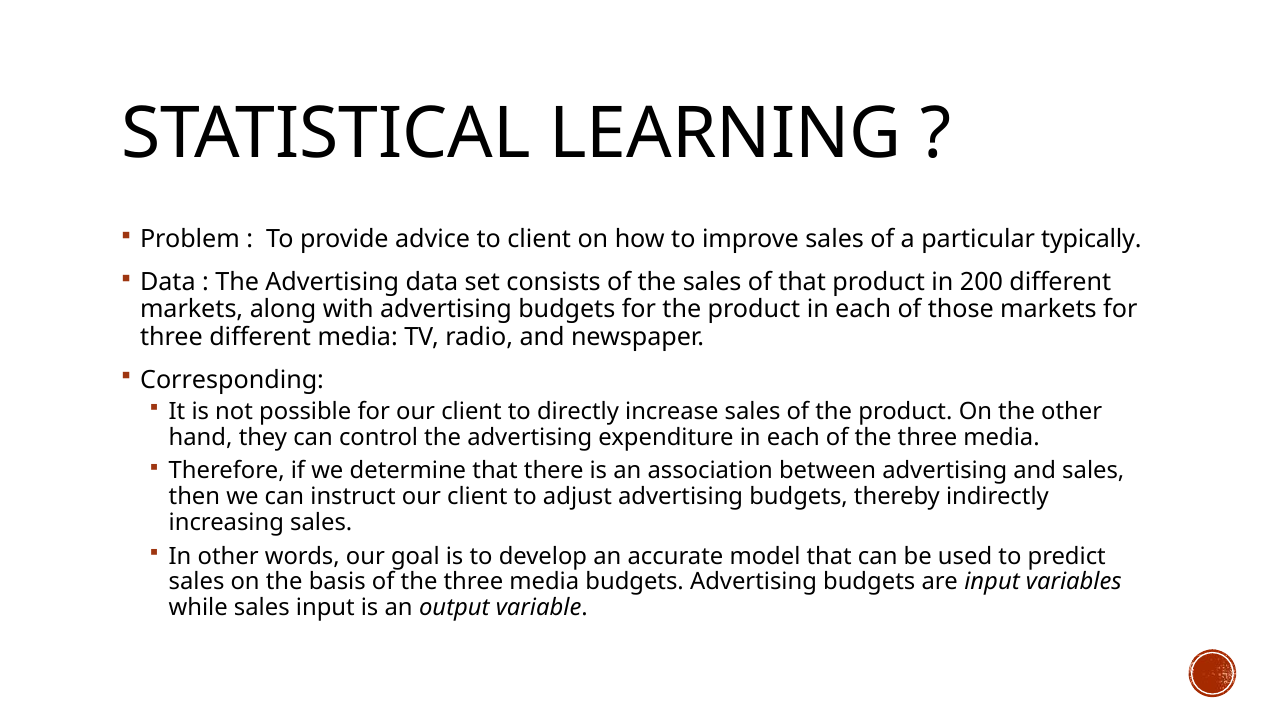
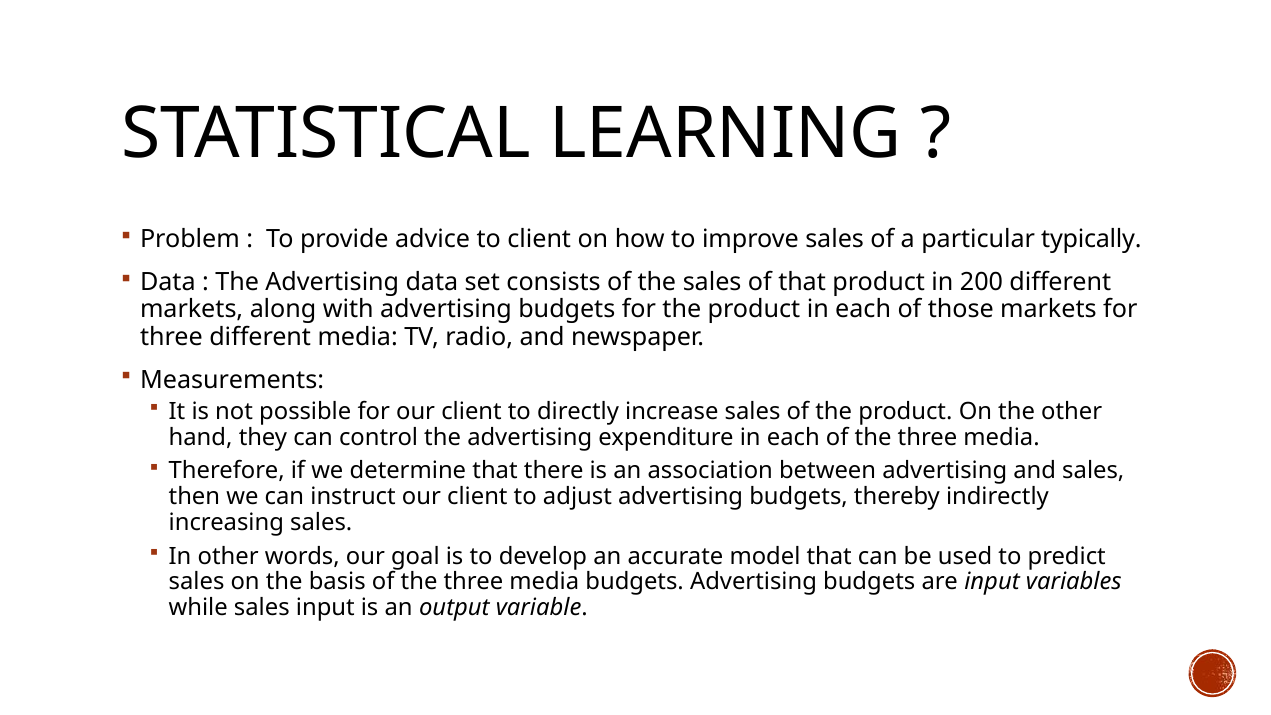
Corresponding: Corresponding -> Measurements (232, 380)
